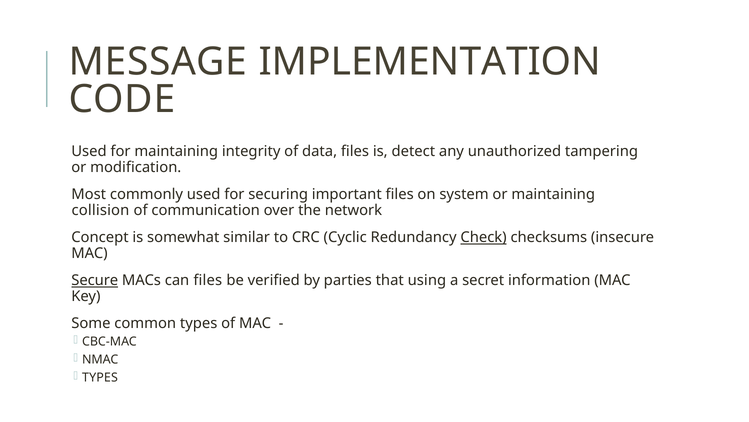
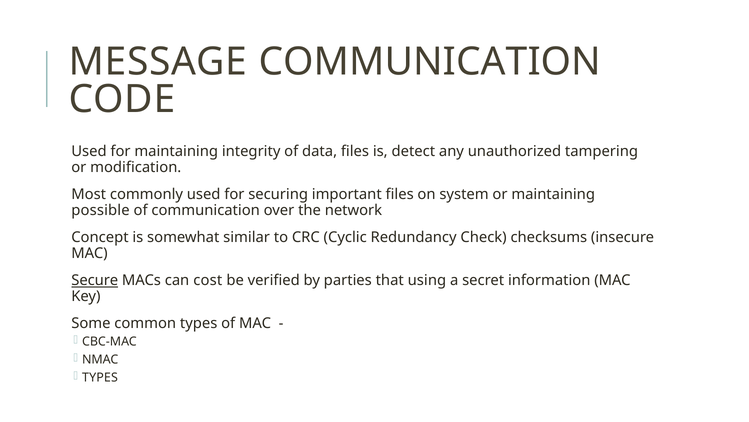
MESSAGE IMPLEMENTATION: IMPLEMENTATION -> COMMUNICATION (430, 62)
collision: collision -> possible (101, 210)
Check underline: present -> none (484, 237)
can files: files -> cost (208, 280)
